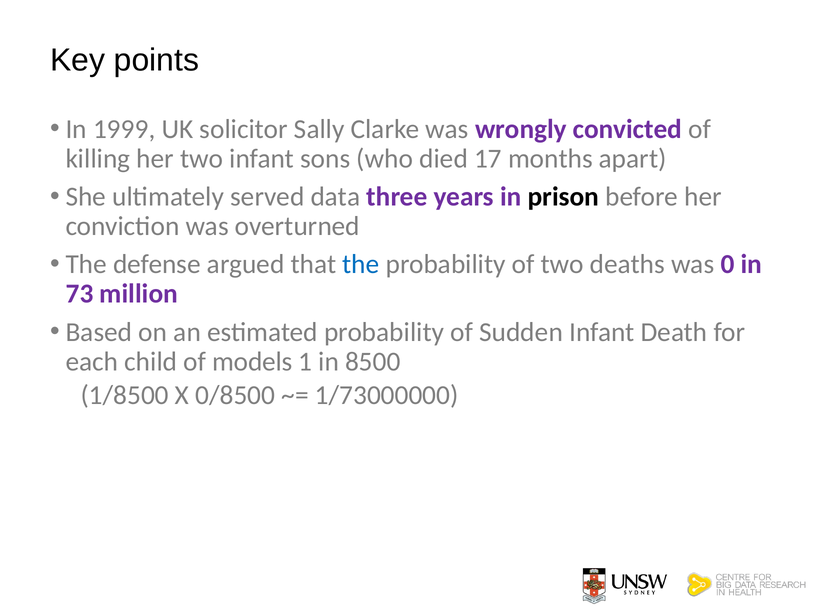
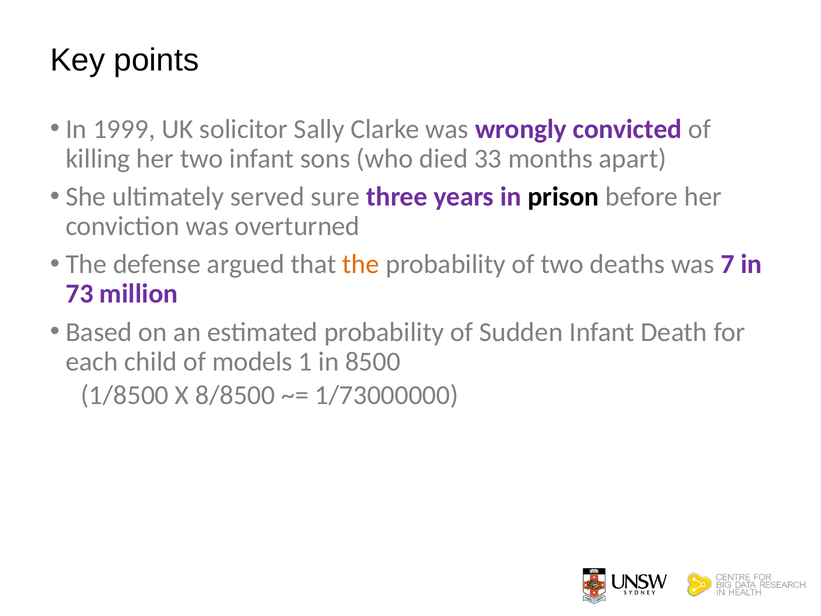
17: 17 -> 33 (488, 158)
data: data -> sure (335, 197)
the colour: blue -> orange (361, 264)
0: 0 -> 7 (728, 264)
0/8500: 0/8500 -> 8/8500 (235, 395)
